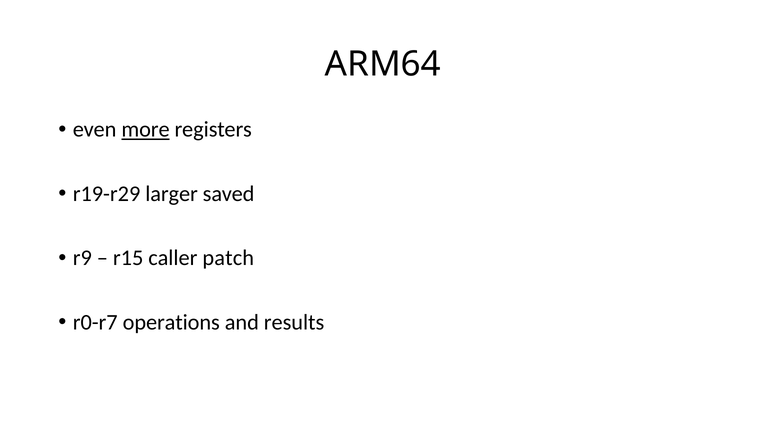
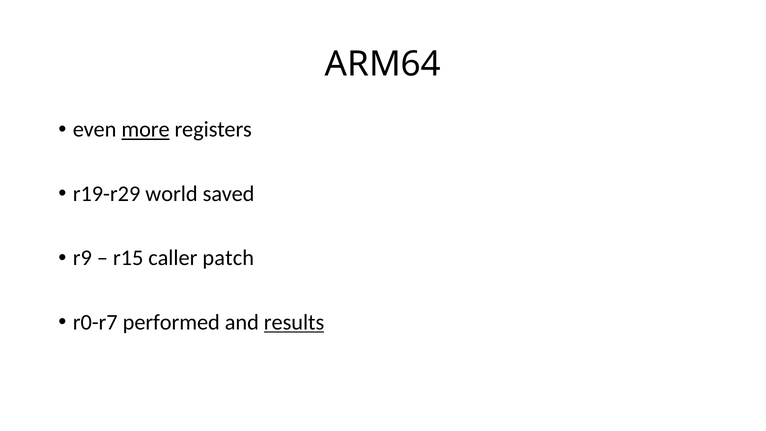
larger: larger -> world (171, 194)
operations: operations -> performed (171, 322)
results underline: none -> present (294, 322)
